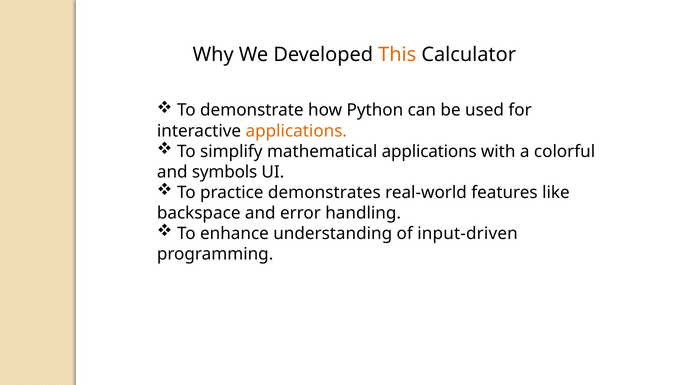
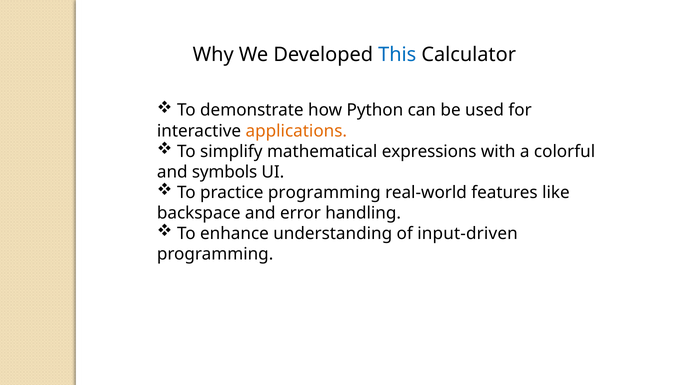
This colour: orange -> blue (397, 55)
mathematical applications: applications -> expressions (429, 151)
practice demonstrates: demonstrates -> programming (324, 192)
